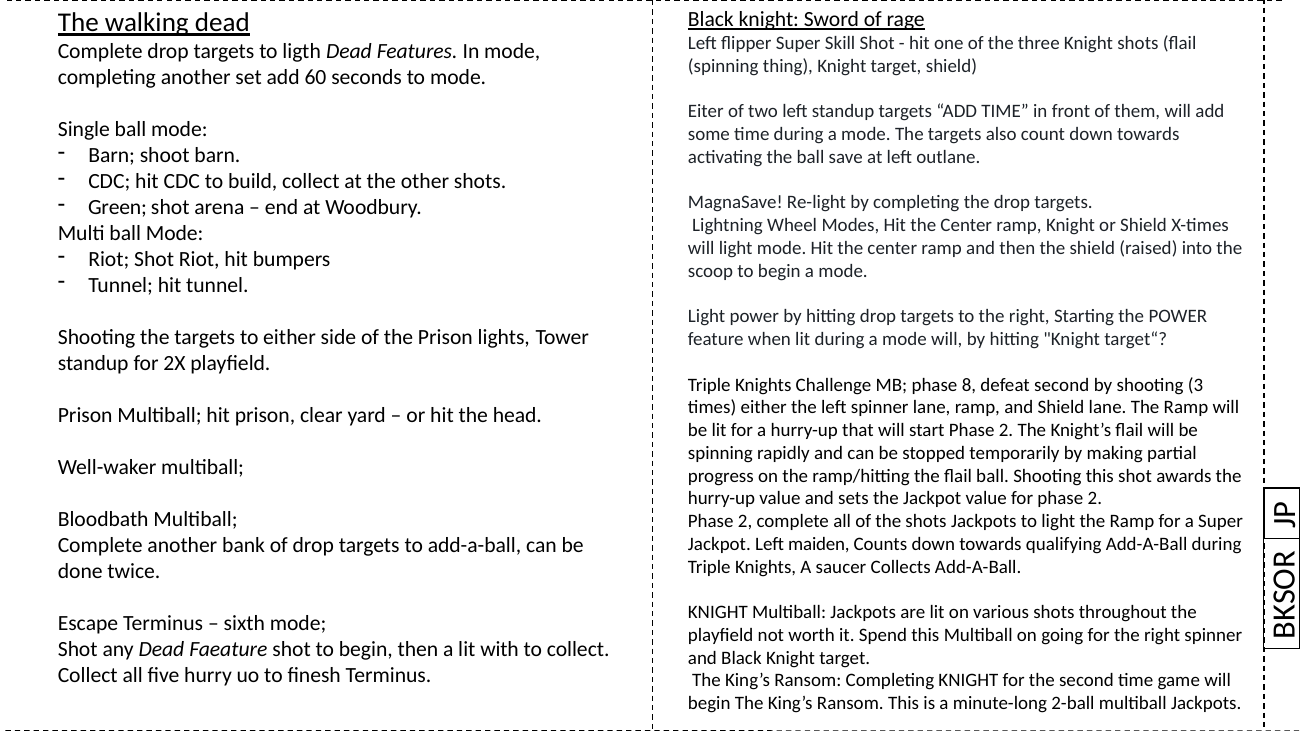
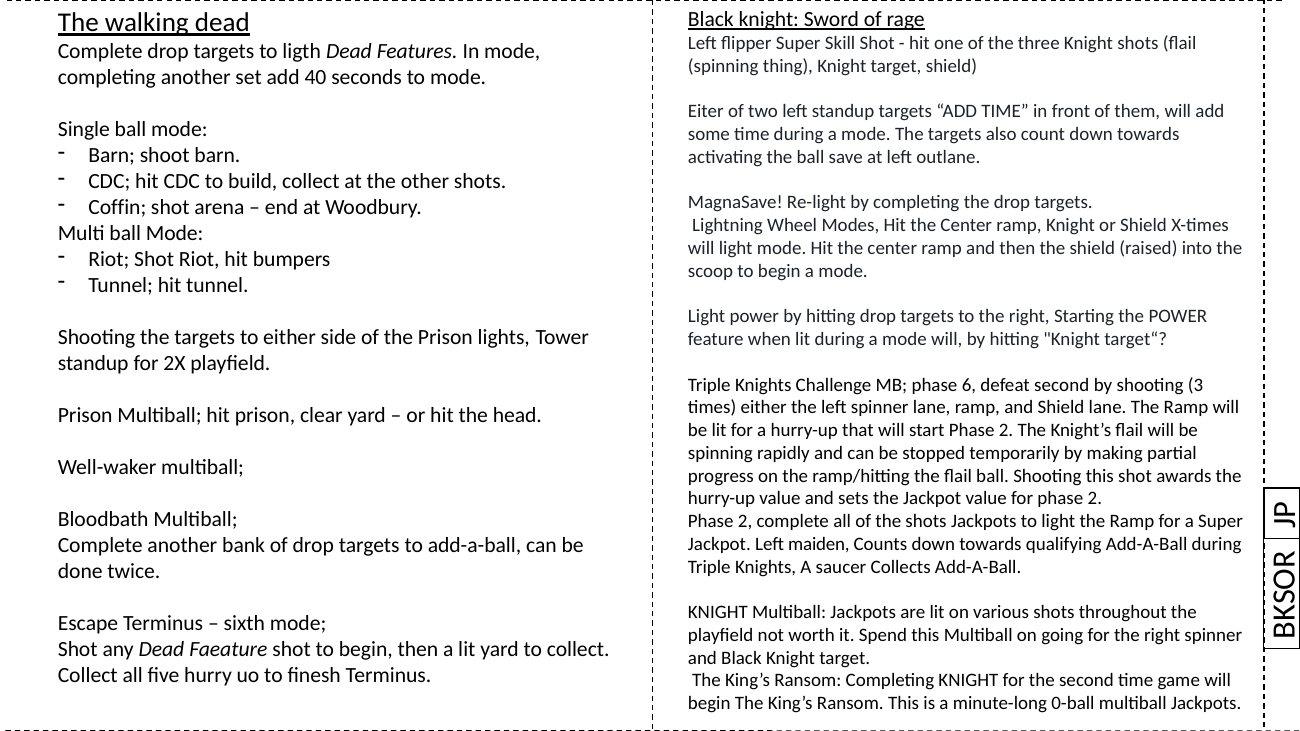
60: 60 -> 40 (315, 78)
Green: Green -> Coffin (117, 208)
8: 8 -> 6 (969, 385)
lit with: with -> yard (500, 649)
2-ball: 2-ball -> 0-ball (1073, 704)
